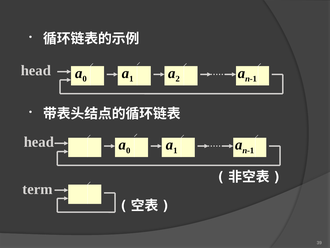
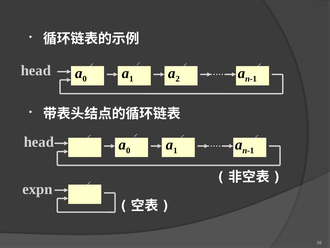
term: term -> expn (37, 189)
